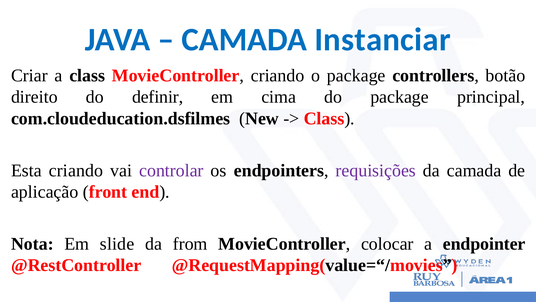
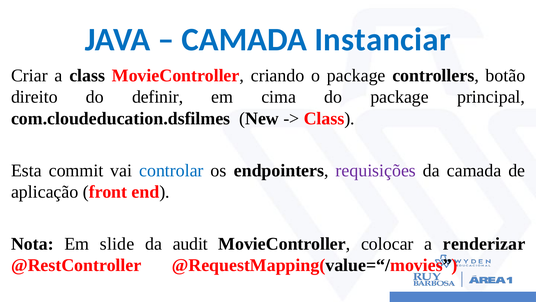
Esta criando: criando -> commit (76, 170)
controlar colour: purple -> blue (171, 170)
from: from -> audit (190, 243)
endpointer: endpointer -> renderizar (484, 243)
